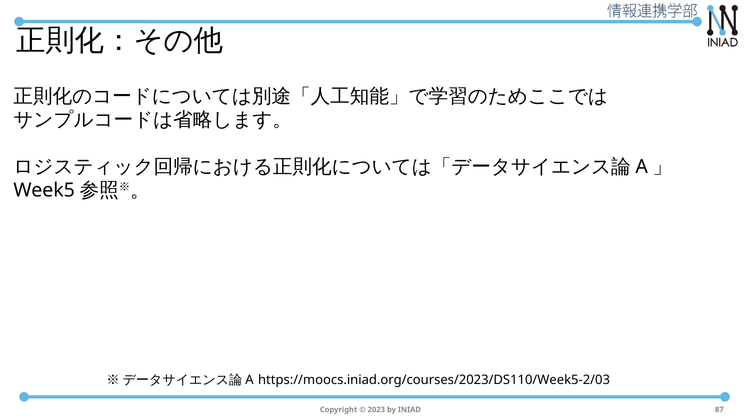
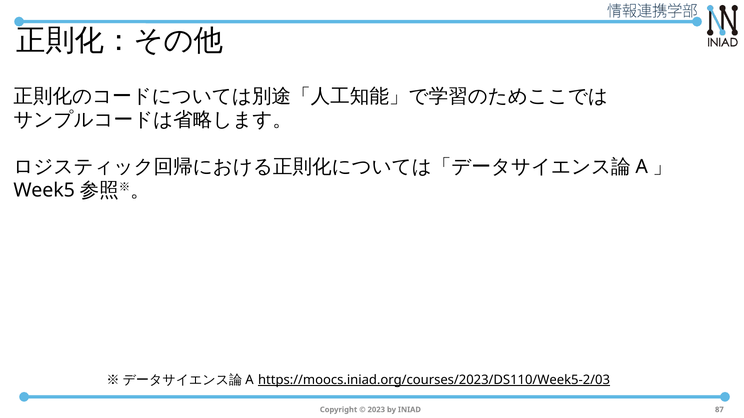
https://moocs.iniad.org/courses/2023/DS110/Week5-2/03 underline: none -> present (434, 380)
